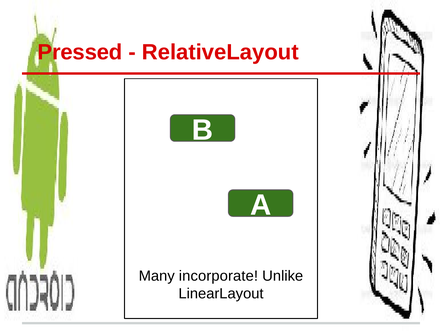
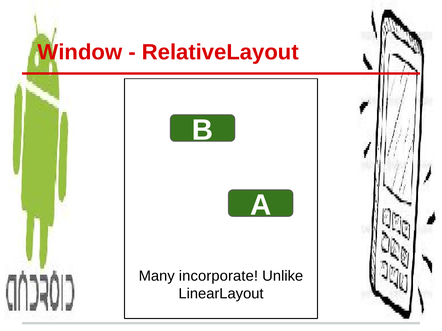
Pressed: Pressed -> Window (80, 52)
